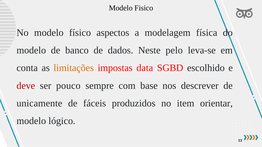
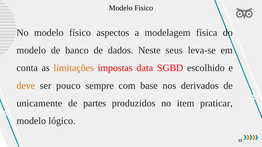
pelo: pelo -> seus (174, 50)
deve colour: red -> orange (26, 86)
descrever: descrever -> derivados (200, 86)
fáceis: fáceis -> partes (95, 103)
orientar: orientar -> praticar (216, 103)
